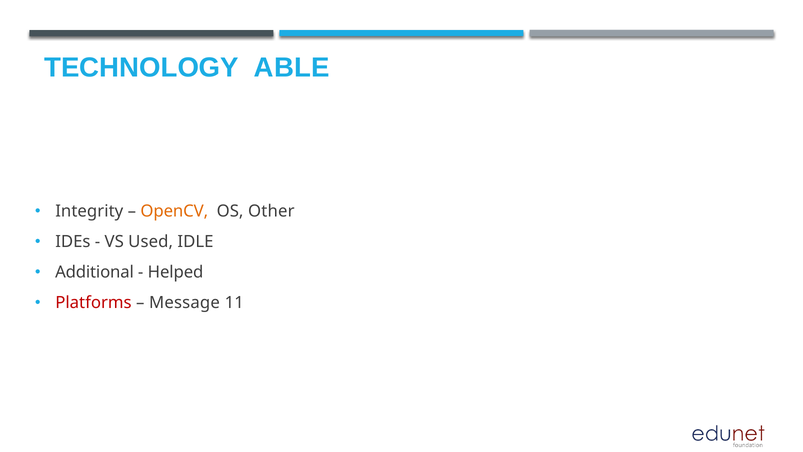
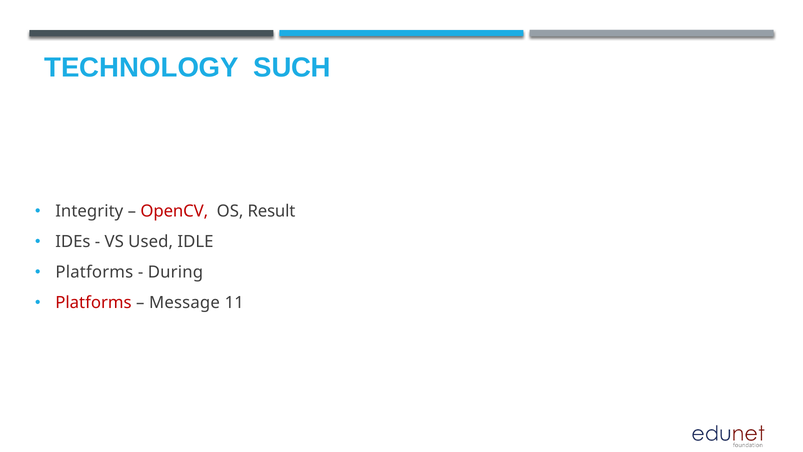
ABLE: ABLE -> SUCH (292, 68)
OpenCV colour: orange -> red (174, 211)
Other: Other -> Result (271, 211)
Additional: Additional -> Platforms (94, 272)
Helped: Helped -> During (175, 272)
